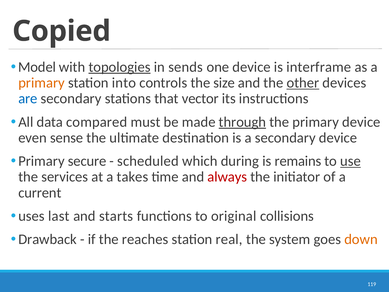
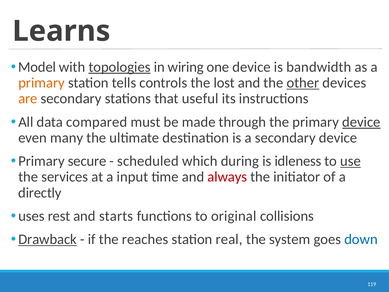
Copied: Copied -> Learns (61, 31)
sends: sends -> wiring (186, 67)
interframe: interframe -> bandwidth (319, 67)
into: into -> tells (124, 83)
size: size -> lost (224, 83)
are colour: blue -> orange (28, 99)
vector: vector -> useful (200, 99)
through underline: present -> none (242, 122)
device underline: none -> present (361, 122)
sense: sense -> many (67, 138)
remains: remains -> idleness (298, 161)
takes: takes -> input (132, 177)
current: current -> directly (40, 193)
last: last -> rest (59, 216)
Drawback underline: none -> present (48, 239)
down colour: orange -> blue (361, 239)
